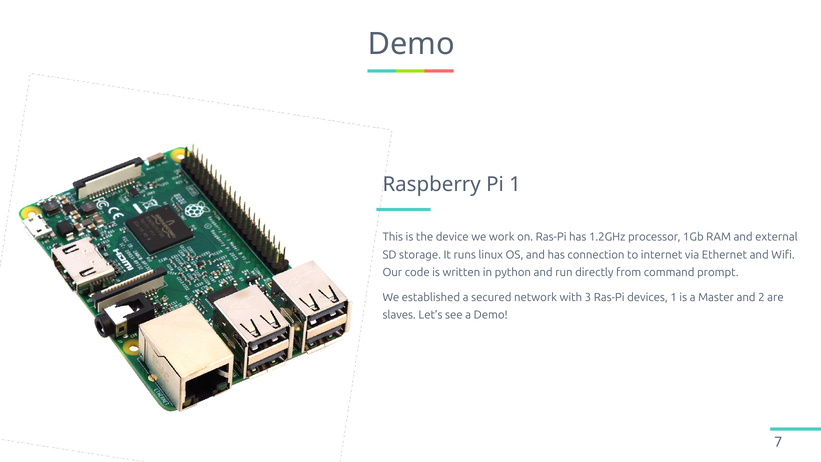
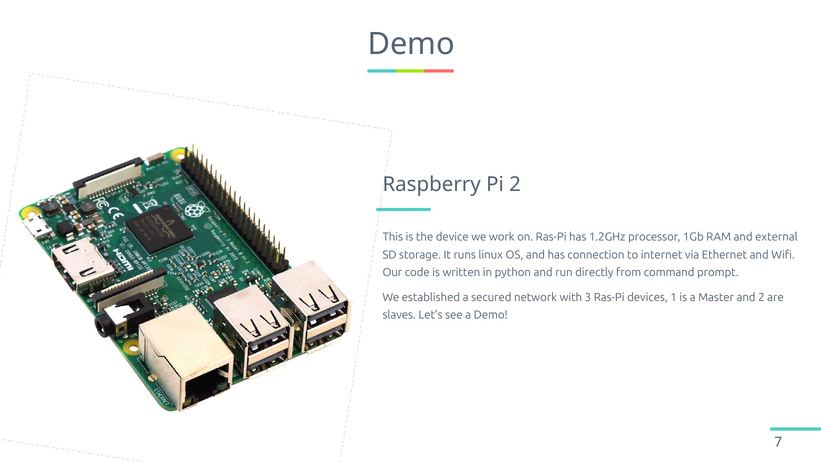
Pi 1: 1 -> 2 (515, 185)
